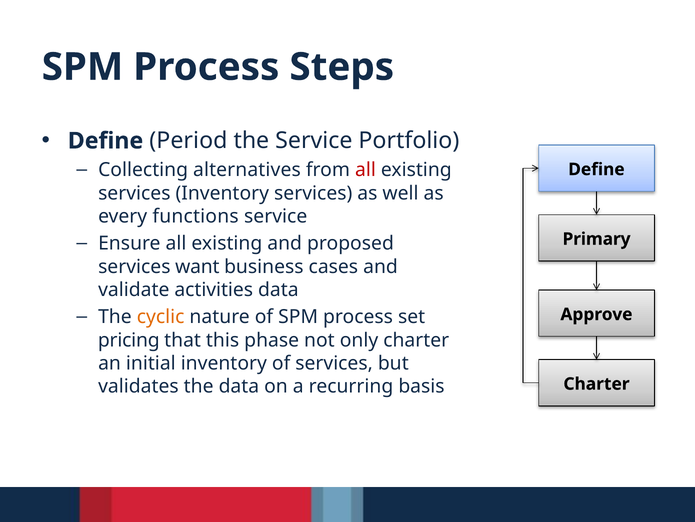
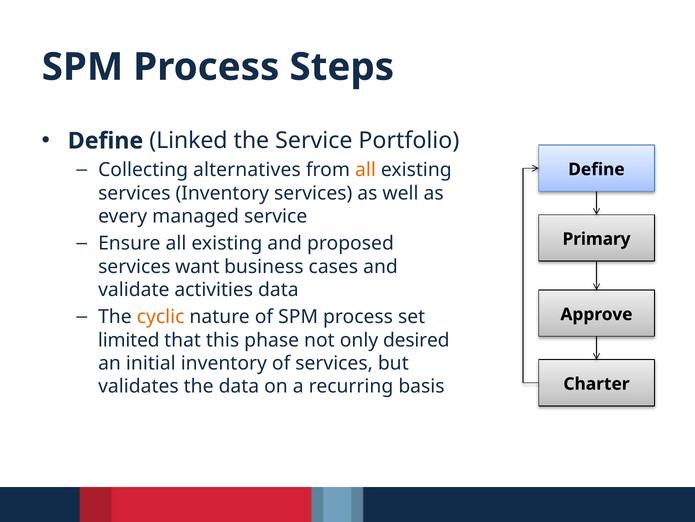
Period: Period -> Linked (188, 141)
all colour: red -> orange (365, 170)
functions: functions -> managed (196, 216)
pricing: pricing -> limited (129, 340)
only charter: charter -> desired (416, 340)
